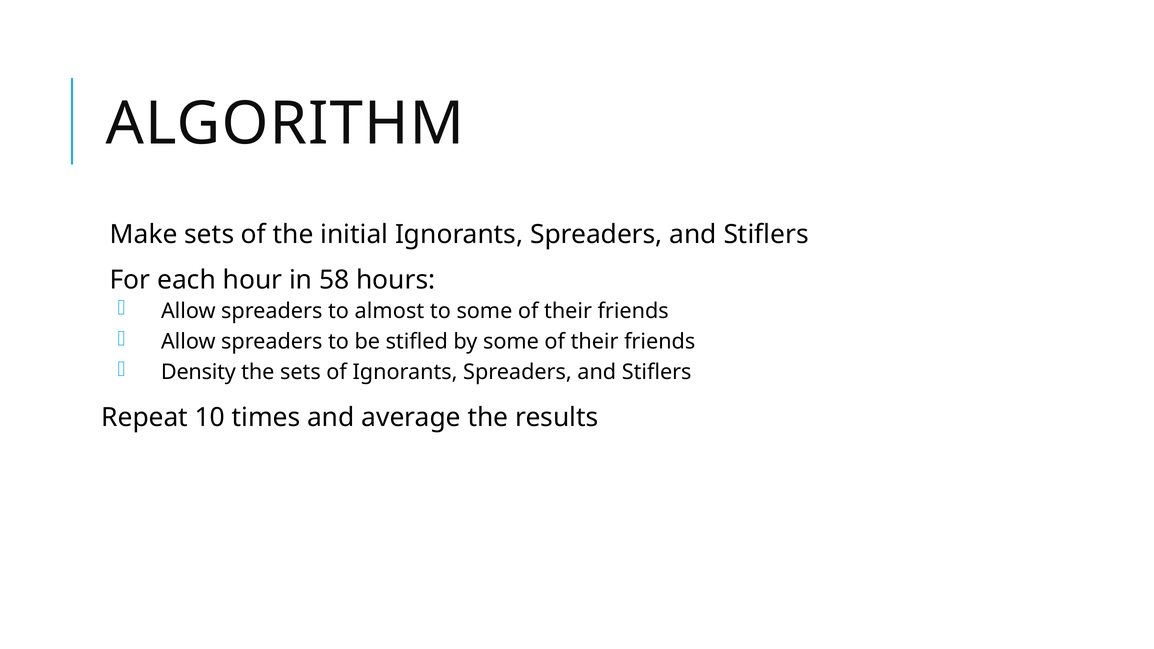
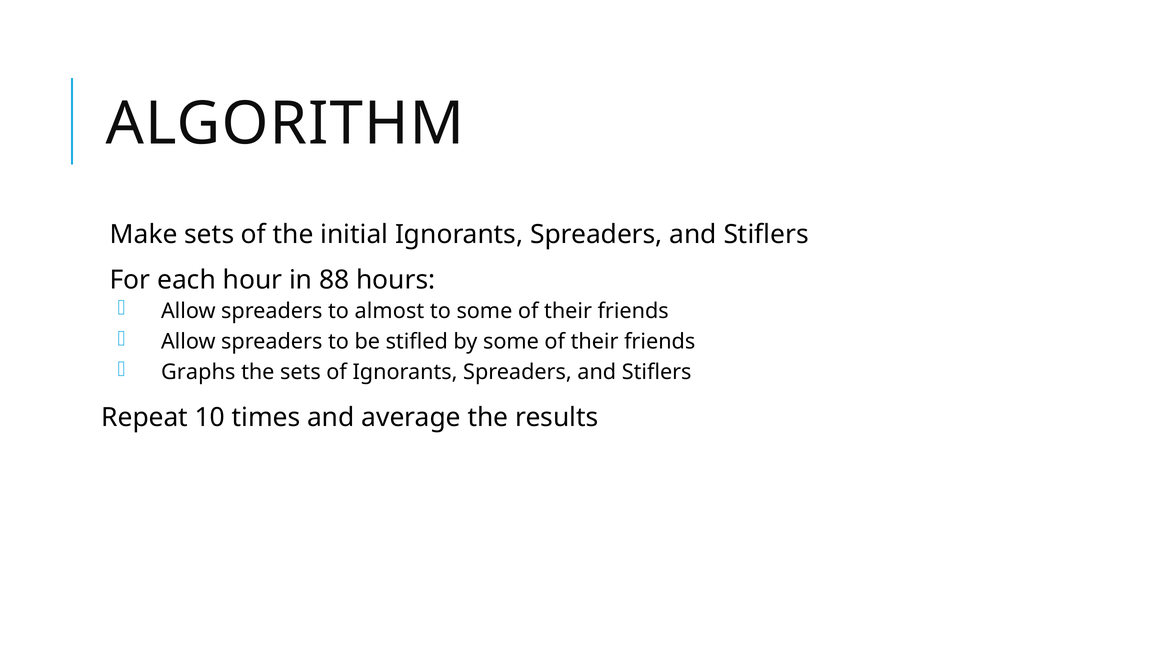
58: 58 -> 88 (334, 280)
Density: Density -> Graphs (198, 372)
